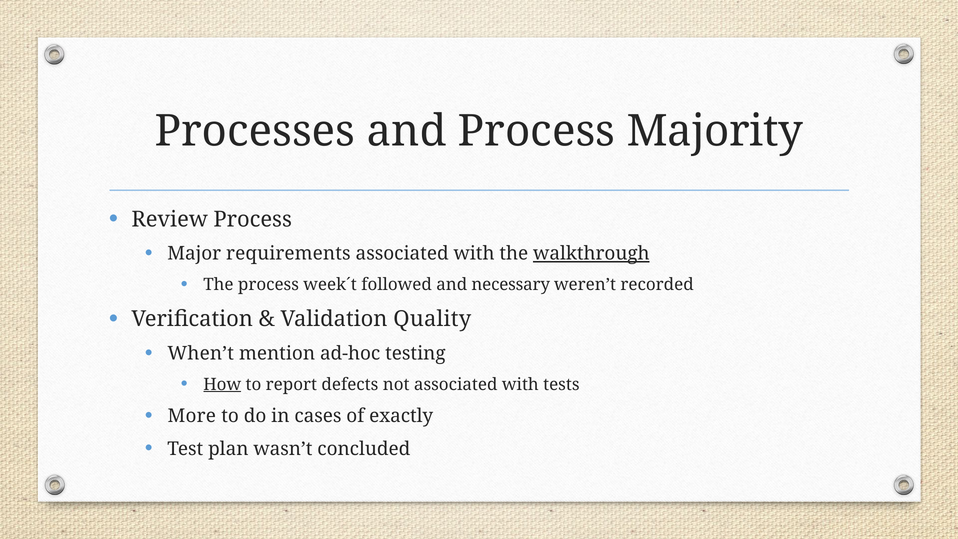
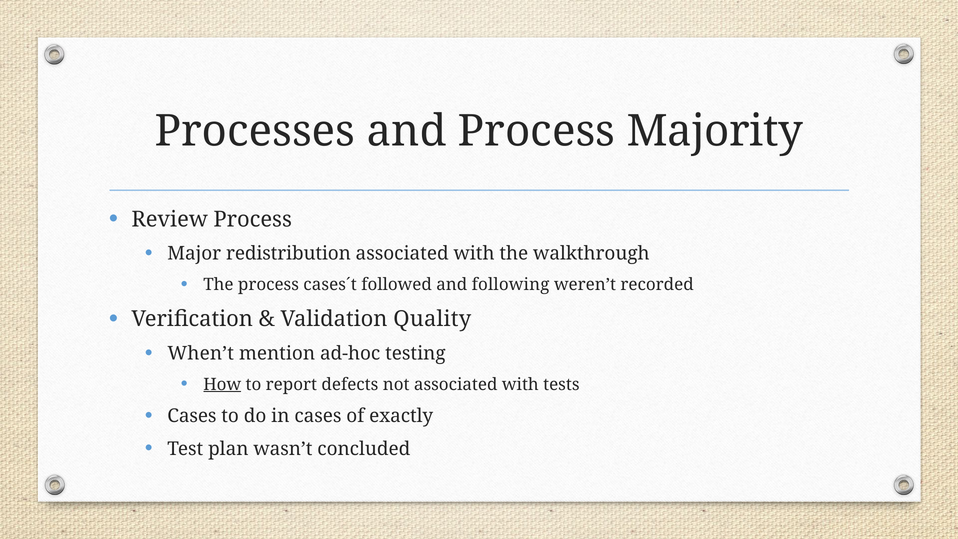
requirements: requirements -> redistribution (289, 254)
walkthrough underline: present -> none (591, 254)
week´t: week´t -> cases´t (330, 285)
necessary: necessary -> following (511, 285)
More: More -> Cases (192, 416)
